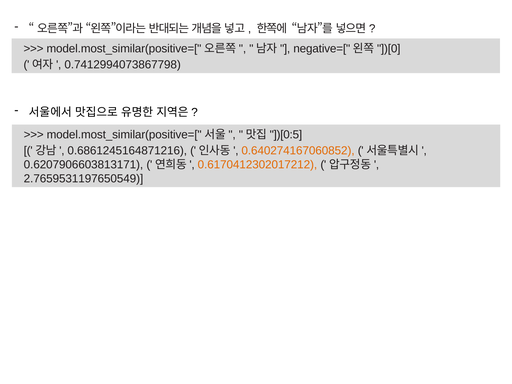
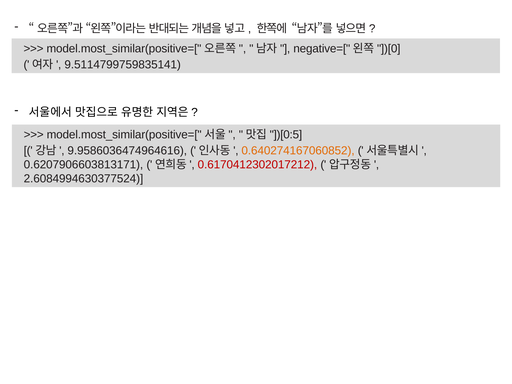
0.7412994073867798: 0.7412994073867798 -> 9.5114799759835141 (123, 65)
0.6861245164871216: 0.6861245164871216 -> 9.9586036474964616 (127, 151)
0.6170412302017212 colour: orange -> red (257, 165)
2.7659531197650549: 2.7659531197650549 -> 2.6084994630377524 (83, 179)
